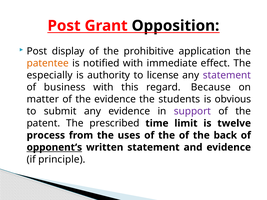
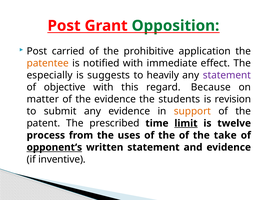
Opposition colour: black -> green (175, 26)
display: display -> carried (68, 51)
authority: authority -> suggests (109, 75)
license: license -> heavily (163, 75)
business: business -> objective (65, 87)
obvious: obvious -> revision (233, 99)
support colour: purple -> orange (192, 111)
limit underline: none -> present (186, 123)
back: back -> take (225, 135)
principle: principle -> inventive (62, 160)
